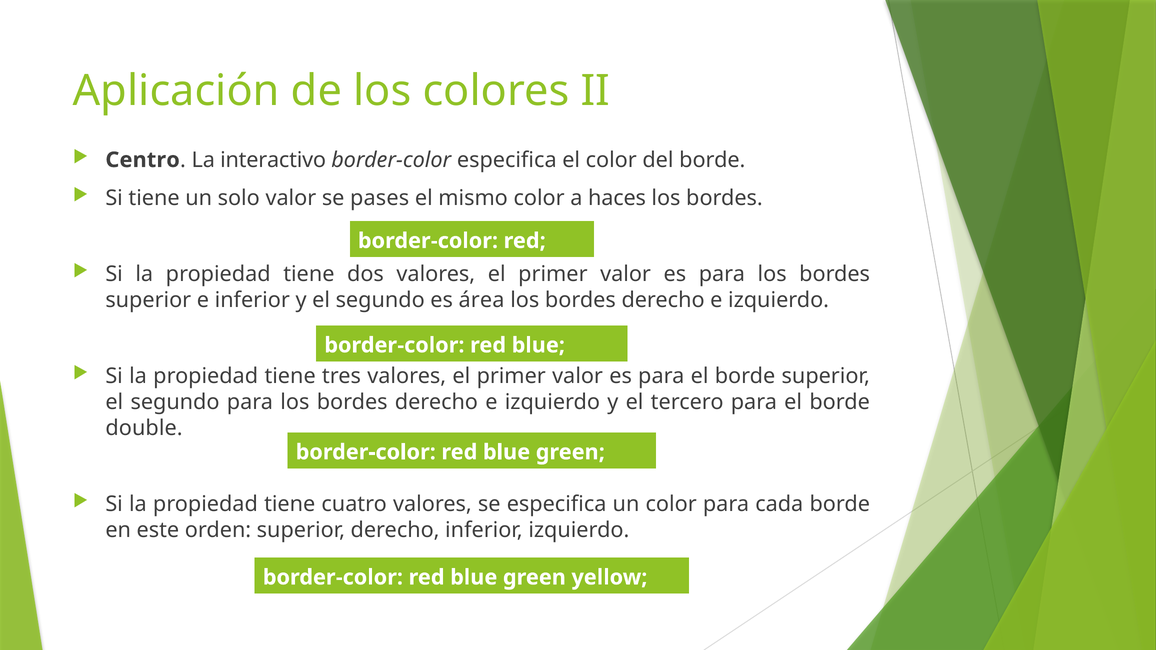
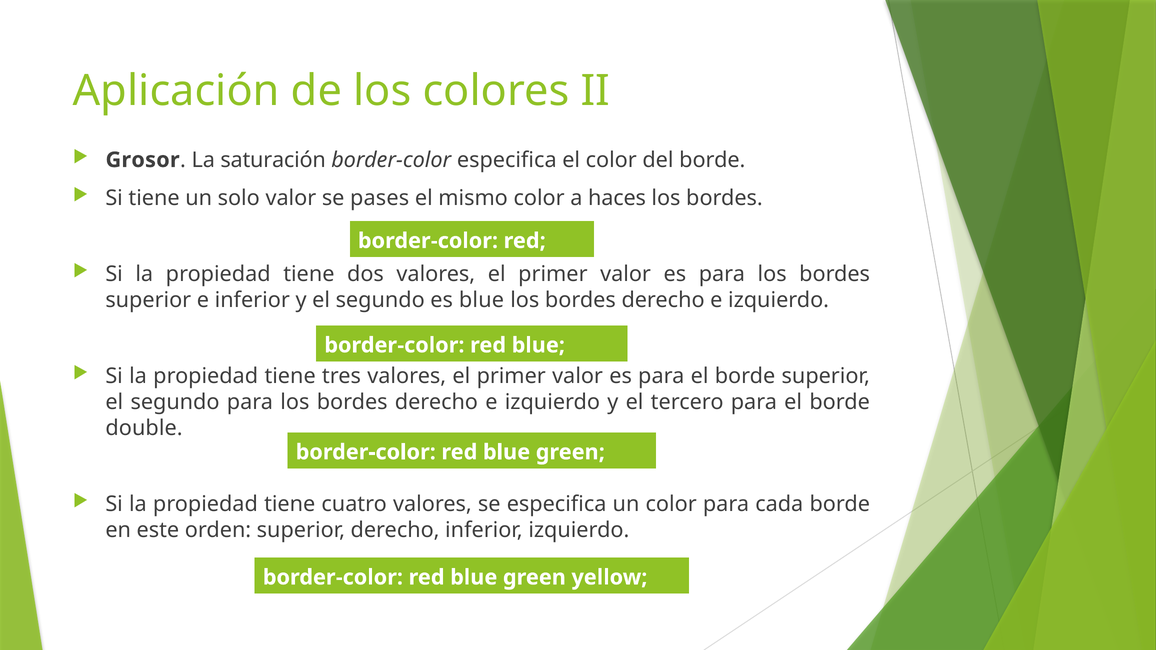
Centro: Centro -> Grosor (143, 160)
interactivo: interactivo -> saturación (273, 160)
es área: área -> blue (481, 300)
